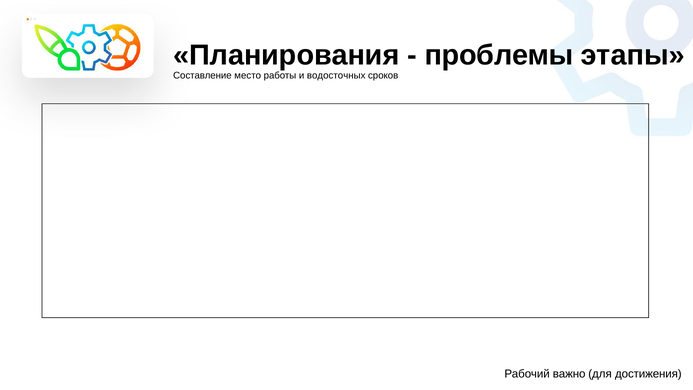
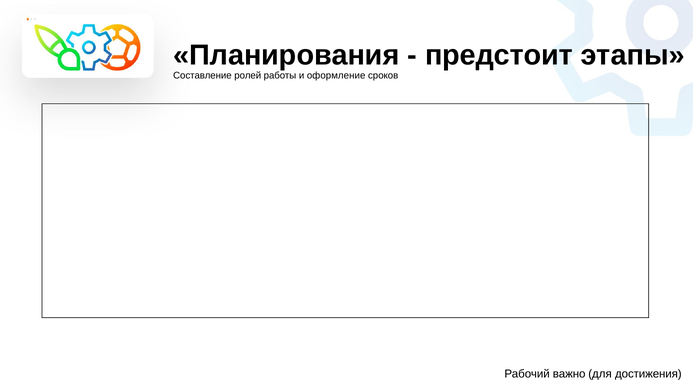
проблемы: проблемы -> предстоит (499, 55)
место: место -> ролей (248, 76)
водосточных: водосточных -> оформление (336, 76)
